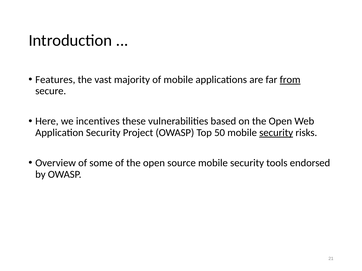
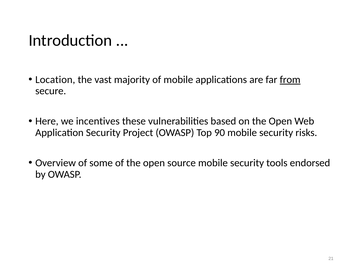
Features: Features -> Location (55, 80)
50: 50 -> 90 (220, 133)
security underline: present -> none (276, 133)
